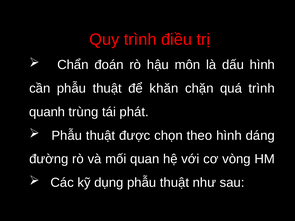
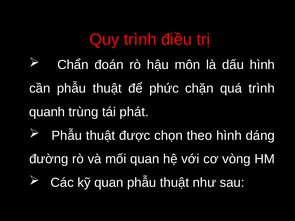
khăn: khăn -> phức (164, 88)
kỹ dụng: dụng -> quan (109, 183)
